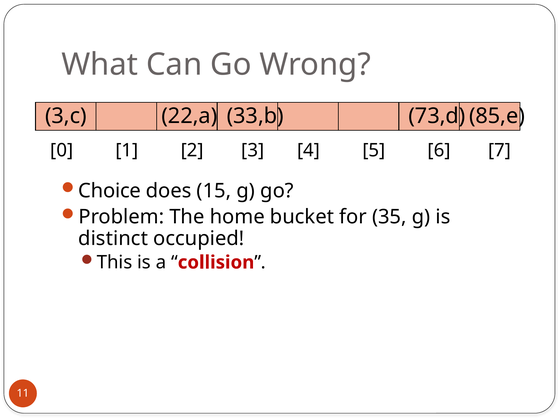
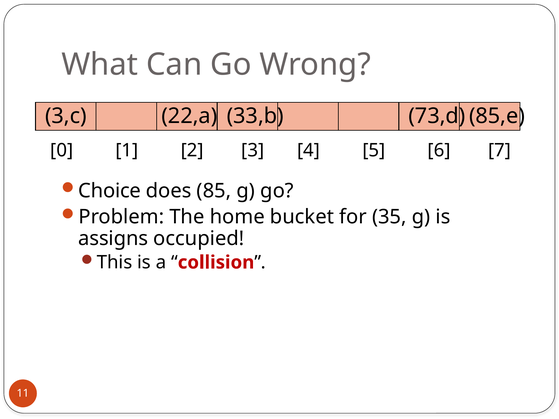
15: 15 -> 85 (214, 191)
distinct: distinct -> assigns (113, 239)
